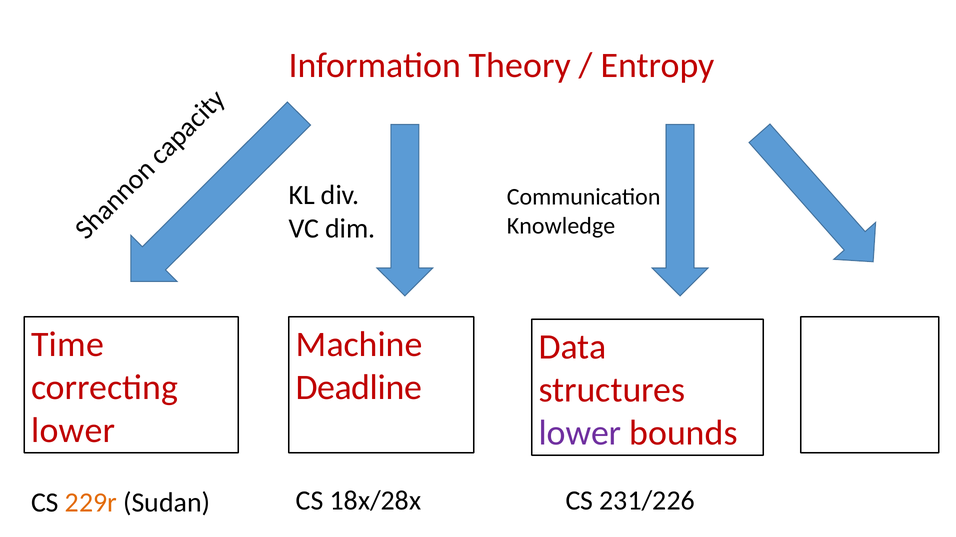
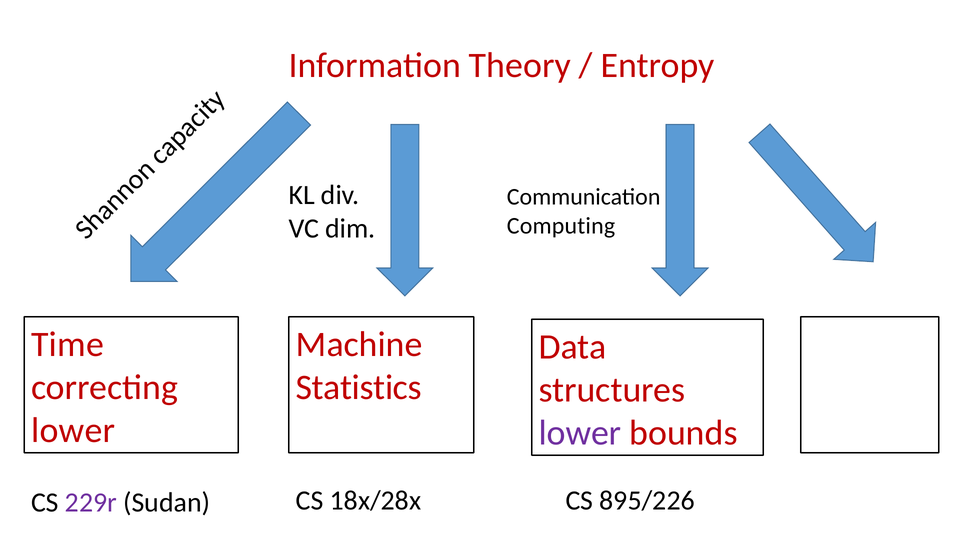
Knowledge: Knowledge -> Computing (561, 226)
Deadline: Deadline -> Statistics (359, 388)
229r colour: orange -> purple (91, 503)
231/226: 231/226 -> 895/226 (647, 501)
